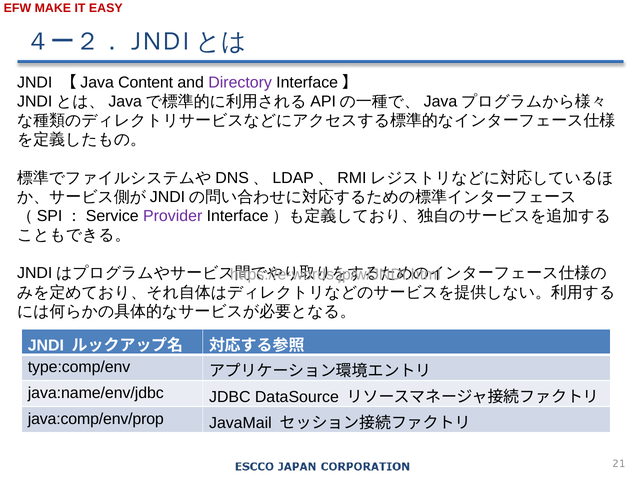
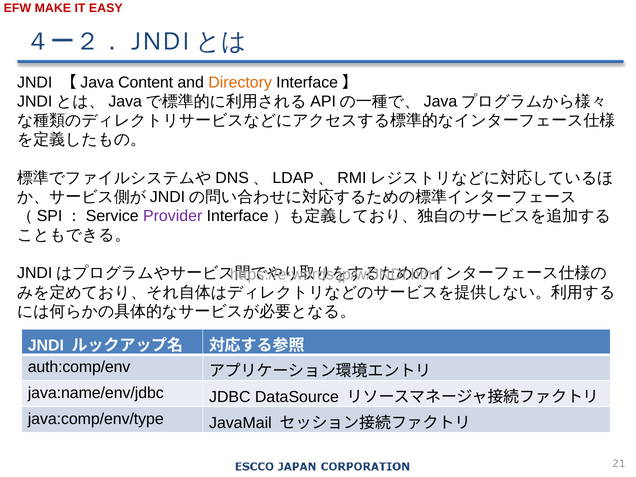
Directory colour: purple -> orange (240, 82)
type:comp/env: type:comp/env -> auth:comp/env (79, 367)
java:comp/env/prop: java:comp/env/prop -> java:comp/env/type (96, 419)
